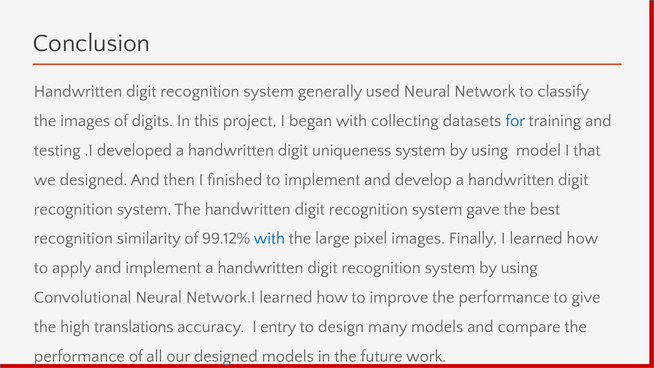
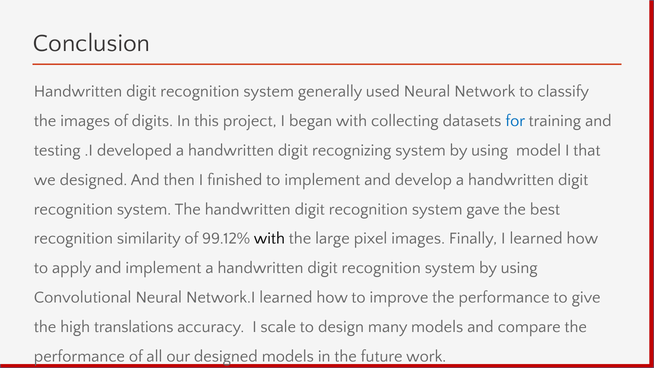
uniqueness: uniqueness -> recognizing (352, 150)
with colour: blue -> black (269, 238)
entry: entry -> scale (278, 327)
